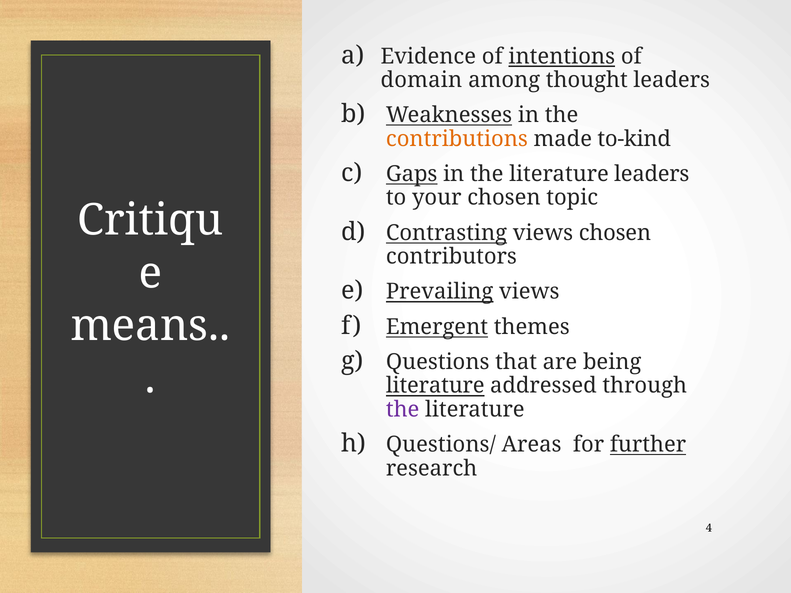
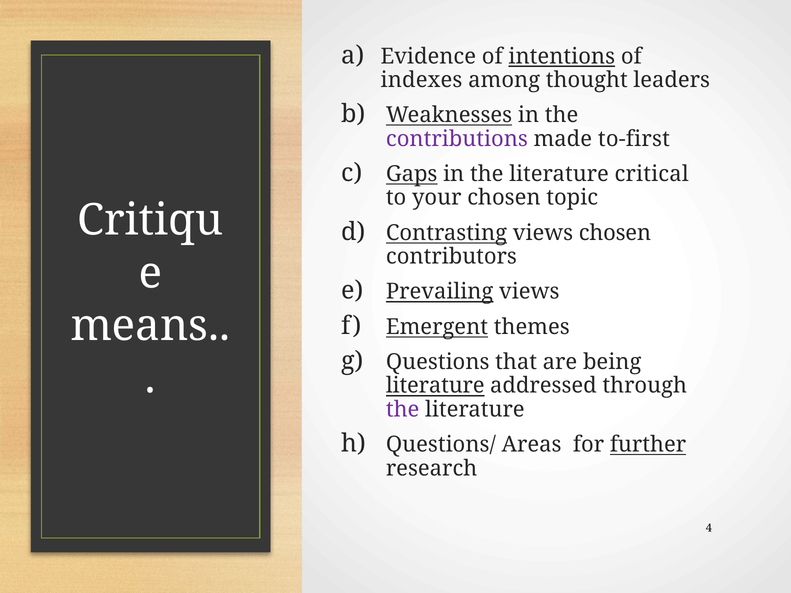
domain: domain -> indexes (421, 80)
contributions colour: orange -> purple (457, 139)
to-kind: to-kind -> to-first (634, 139)
literature leaders: leaders -> critical (652, 174)
